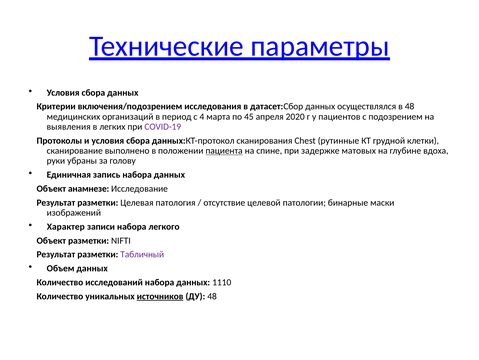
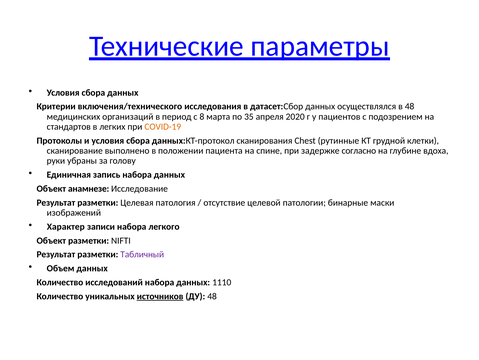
включения/подозрением: включения/подозрением -> включения/технического (130, 106)
4: 4 -> 8 (202, 116)
45: 45 -> 35 (249, 116)
выявления: выявления -> стандартов (69, 127)
COVID-19 colour: purple -> orange (163, 127)
пациента underline: present -> none (224, 150)
матовых: матовых -> согласно (359, 150)
